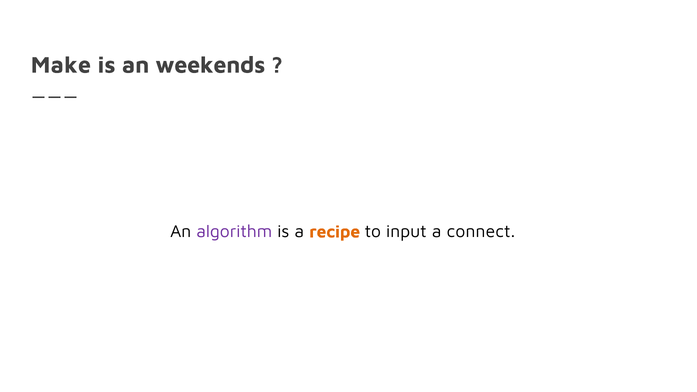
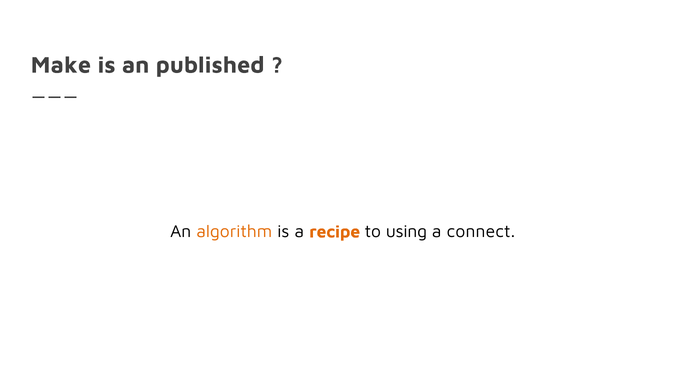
weekends: weekends -> published (210, 65)
algorithm colour: purple -> orange (234, 232)
input: input -> using (406, 232)
